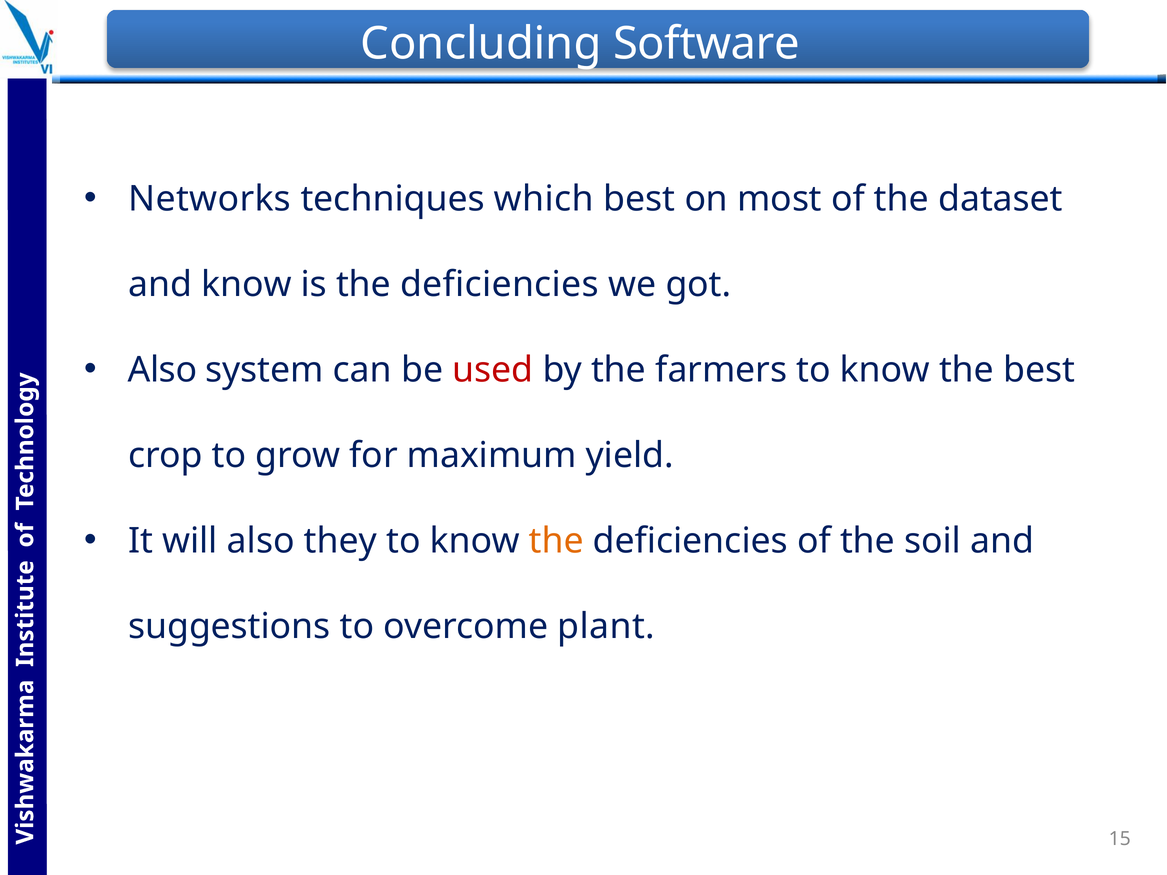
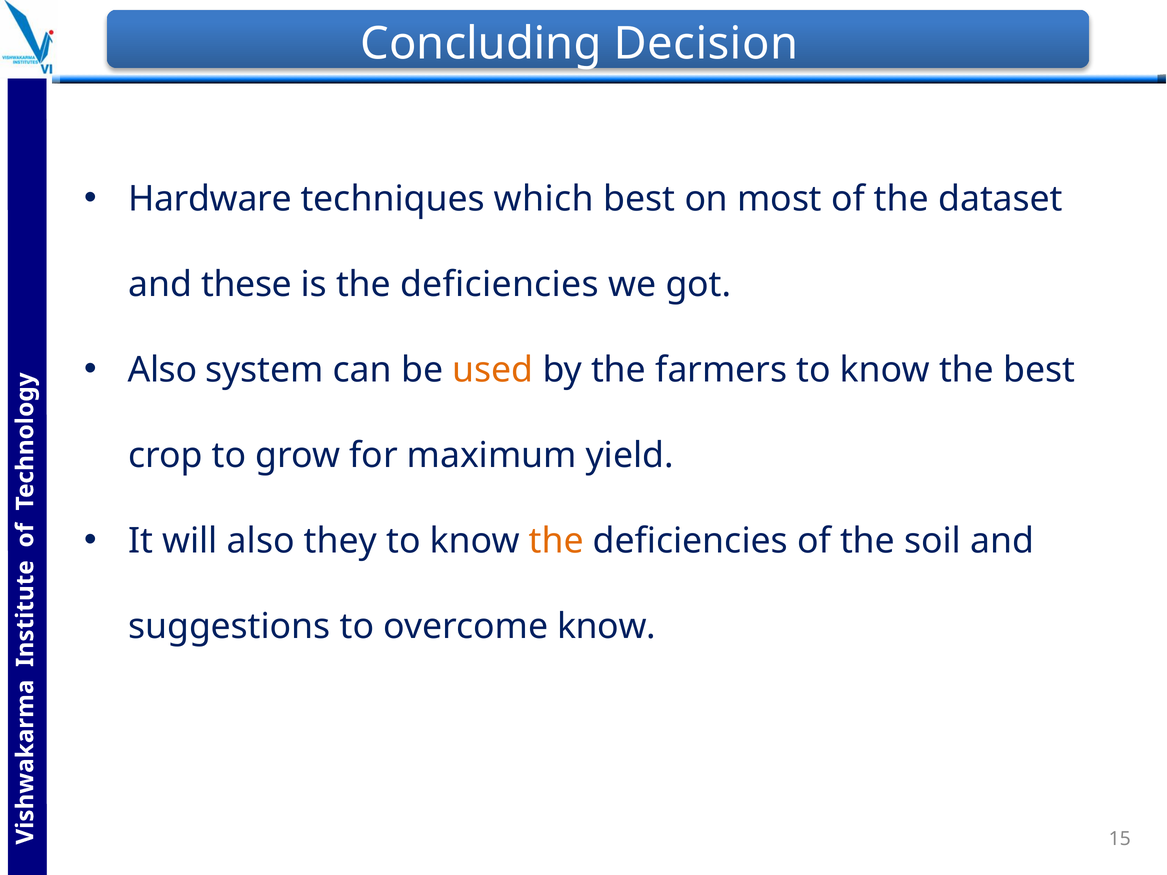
Software: Software -> Decision (706, 44)
Networks: Networks -> Hardware (210, 199)
and know: know -> these (246, 284)
used colour: red -> orange (493, 370)
overcome plant: plant -> know (606, 627)
